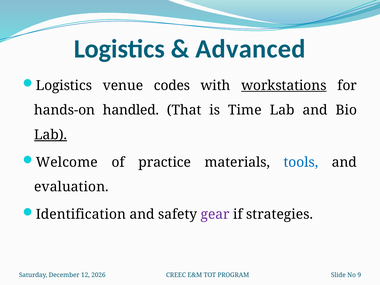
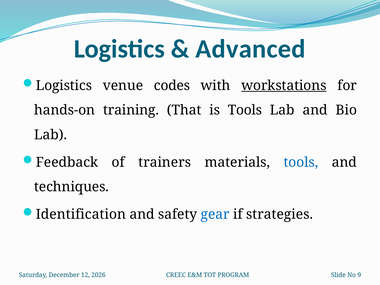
handled: handled -> training (131, 110)
is Time: Time -> Tools (245, 110)
Lab underline: present -> none (51, 135)
Welcome: Welcome -> Feedback (67, 162)
practice: practice -> trainers (165, 162)
evaluation: evaluation -> techniques (72, 187)
gear colour: purple -> blue (215, 214)
